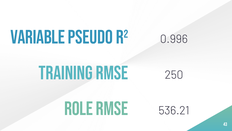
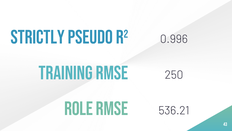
Variable: Variable -> Strictly (38, 37)
